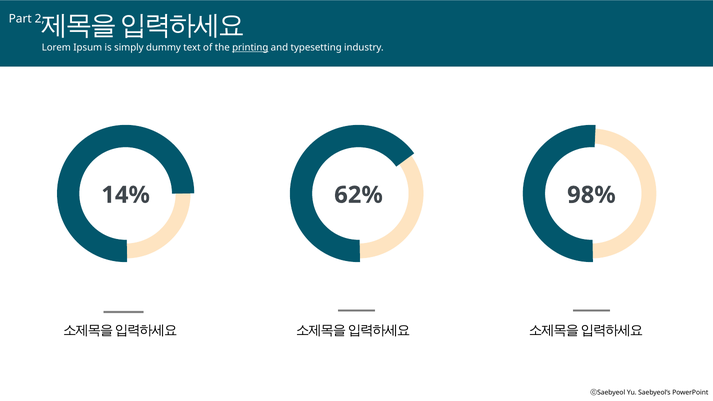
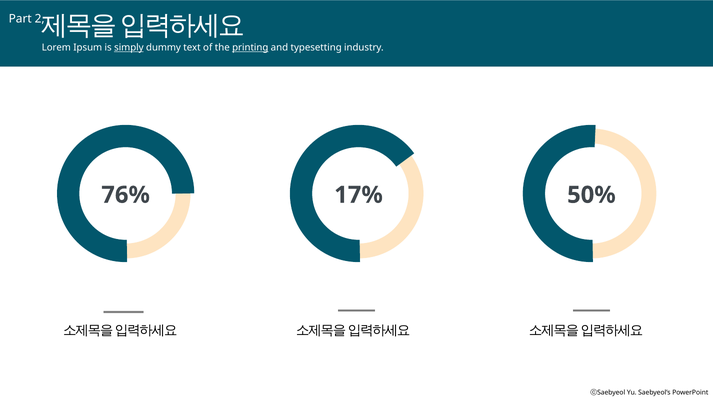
simply underline: none -> present (129, 48)
14%: 14% -> 76% (126, 195)
62%: 62% -> 17% (359, 195)
98%: 98% -> 50% (591, 195)
